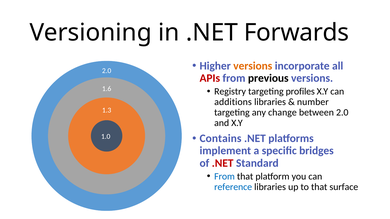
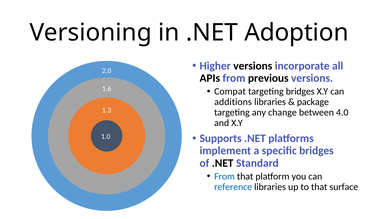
Forwards: Forwards -> Adoption (296, 33)
versions colour: orange -> black (253, 66)
APIs colour: red -> black (210, 78)
Registry: Registry -> Compat (230, 92)
targeting profiles: profiles -> bridges (300, 92)
number: number -> package (313, 102)
between 2.0: 2.0 -> 4.0 (342, 113)
Contains: Contains -> Supports (221, 139)
.NET colour: red -> black (223, 163)
